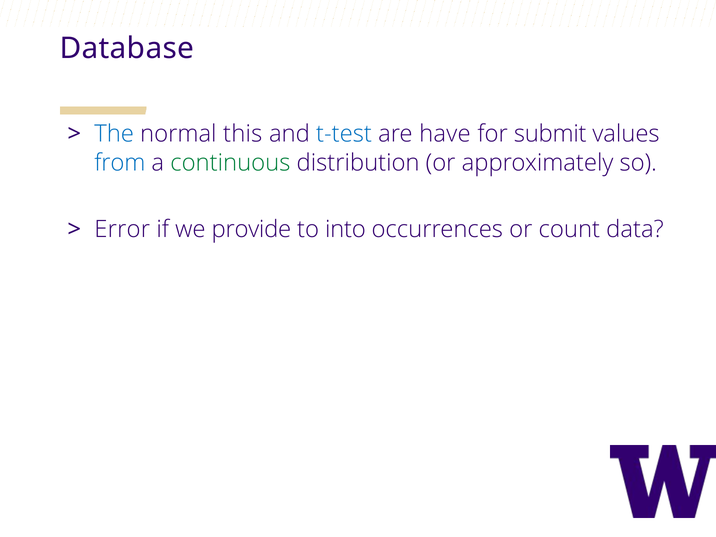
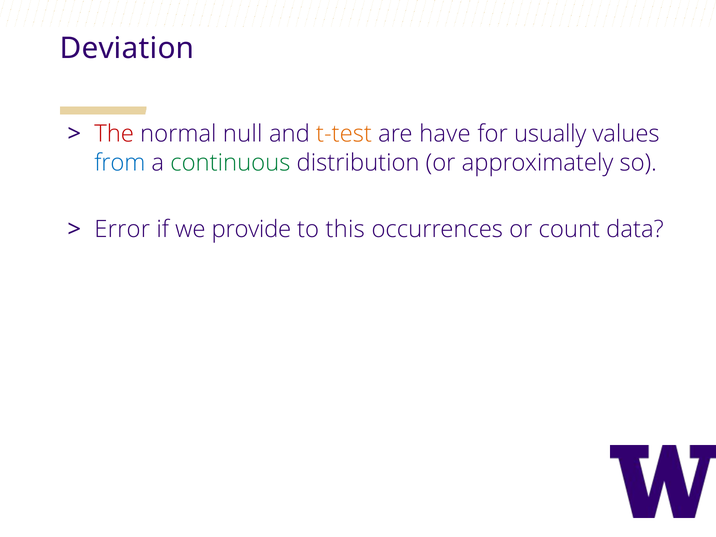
Database: Database -> Deviation (127, 49)
The colour: blue -> red (114, 134)
this: this -> null (243, 134)
t-test colour: blue -> orange (344, 134)
submit: submit -> usually (550, 134)
into: into -> this (345, 230)
